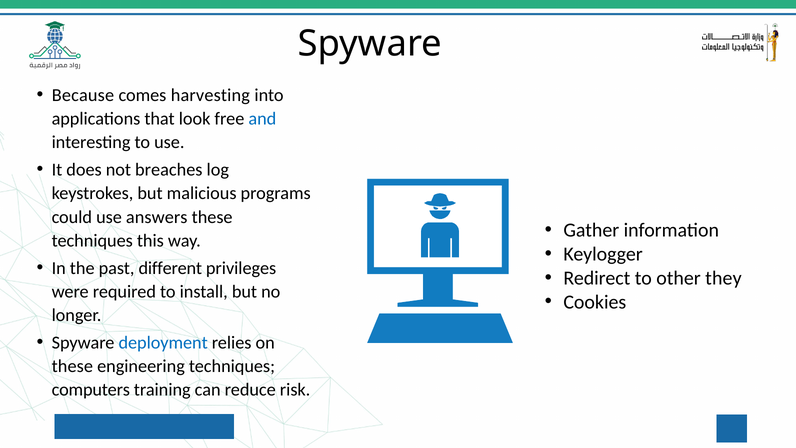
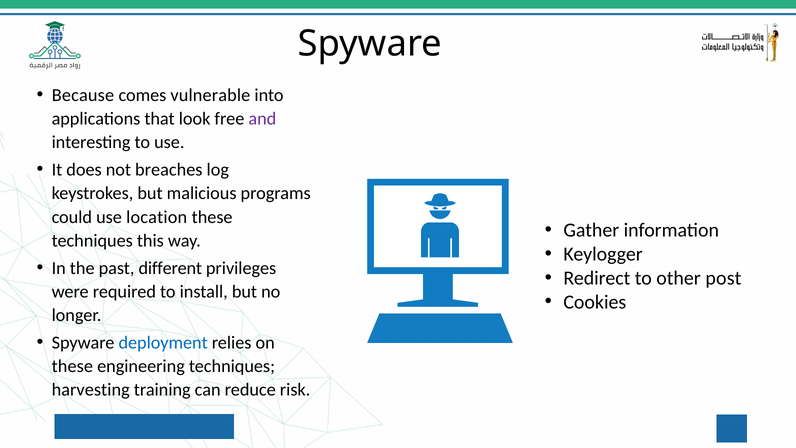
harvesting: harvesting -> vulnerable (210, 95)
and colour: blue -> purple (262, 119)
answers: answers -> location (157, 217)
they: they -> post (723, 278)
computers: computers -> harvesting (91, 390)
